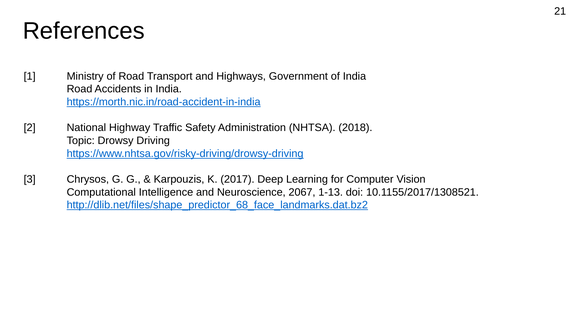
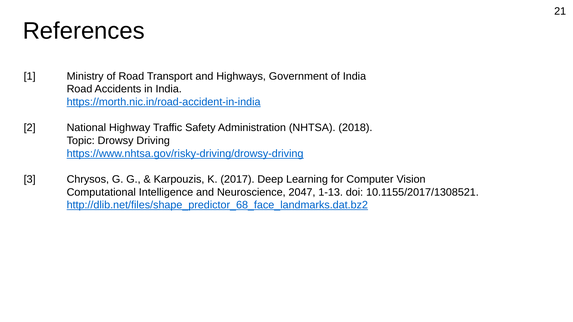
2067: 2067 -> 2047 (302, 192)
